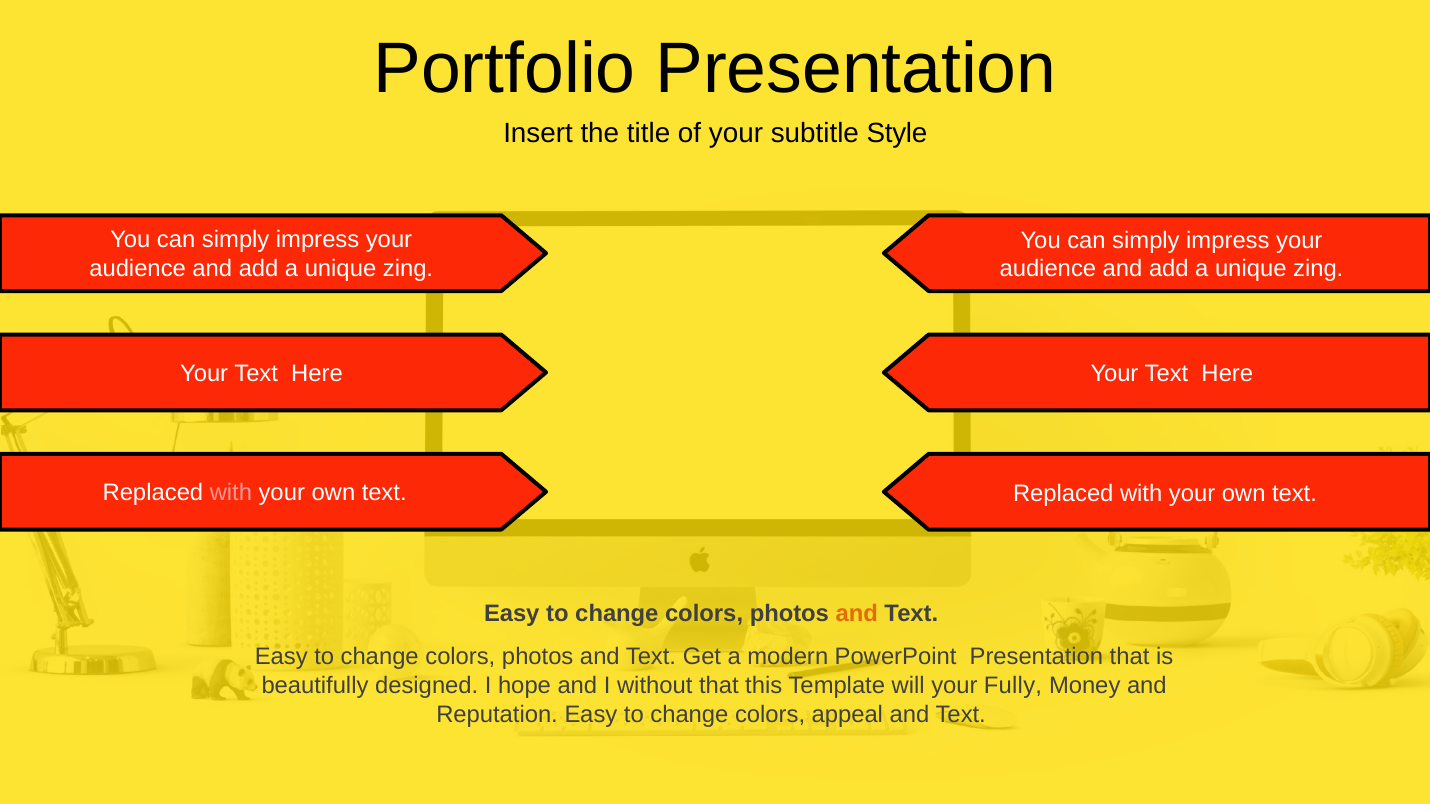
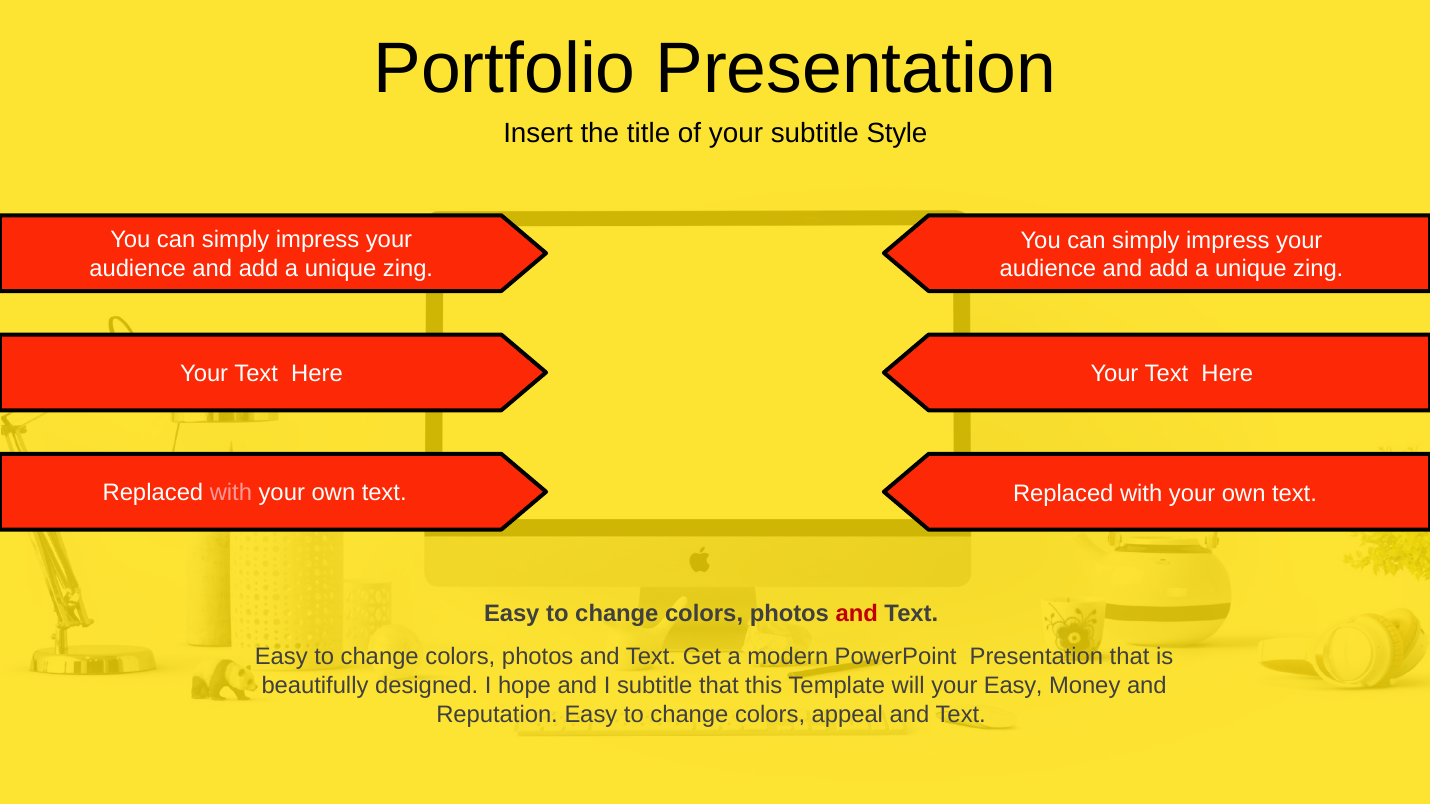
and colour: orange -> red (857, 614)
I without: without -> subtitle (655, 686)
your Fully: Fully -> Easy (1013, 686)
